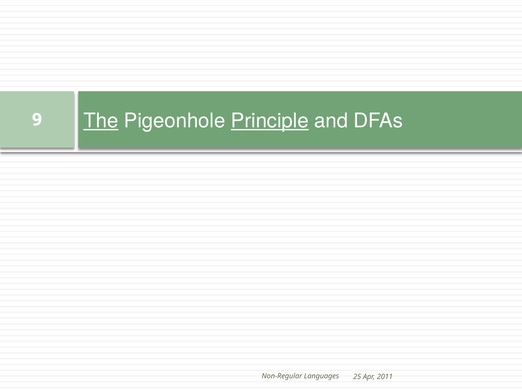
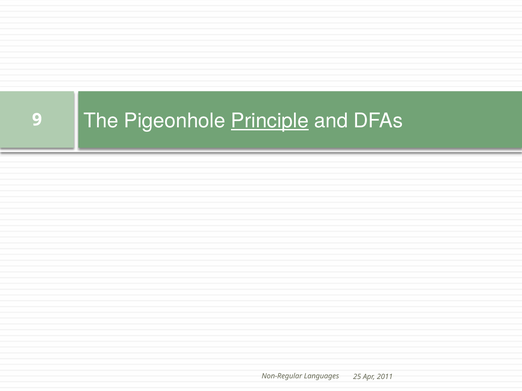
The underline: present -> none (101, 121)
